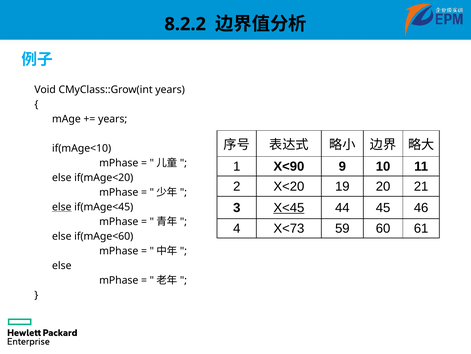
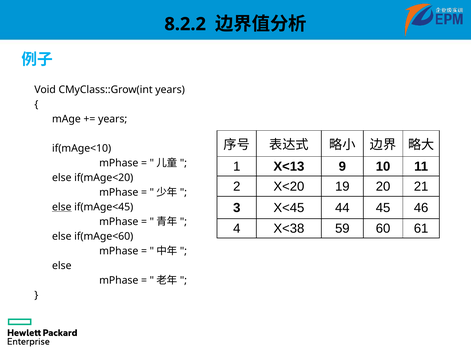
X<90: X<90 -> X<13 (289, 166)
X<45 underline: present -> none (289, 207)
X<73: X<73 -> X<38 (289, 228)
